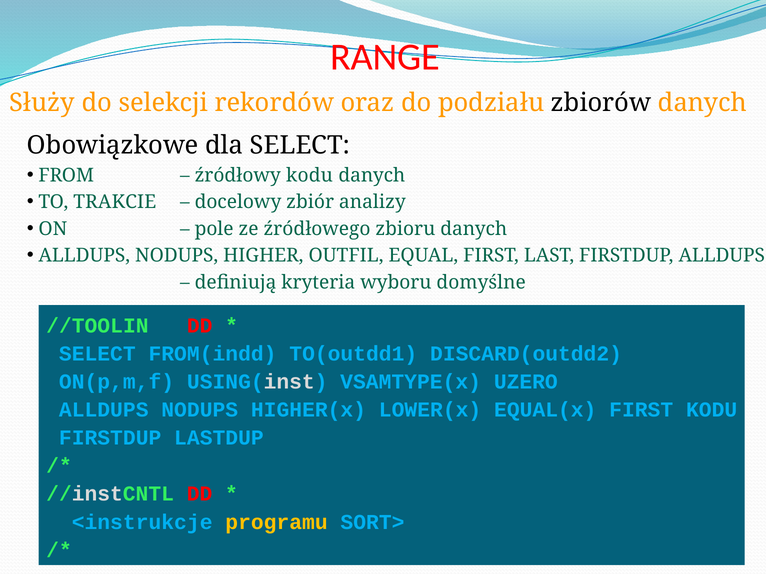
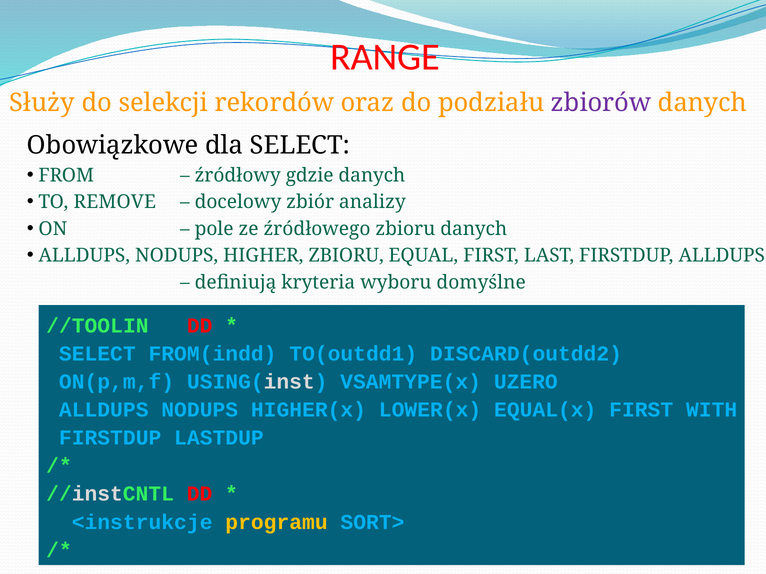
zbiorów colour: black -> purple (601, 103)
źródłowy kodu: kodu -> gdzie (310, 175)
TRAKCIE: TRAKCIE -> REMOVE (115, 202)
HIGHER OUTFIL: OUTFIL -> ZBIORU (346, 256)
FIRST KODU: KODU -> WITH (712, 410)
